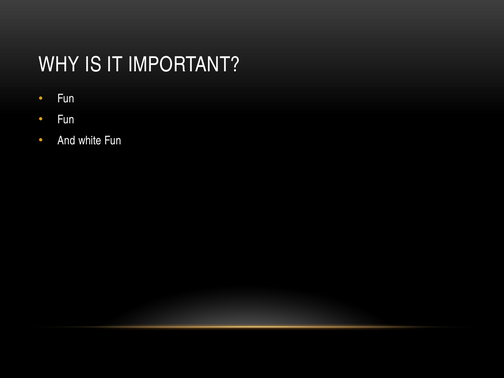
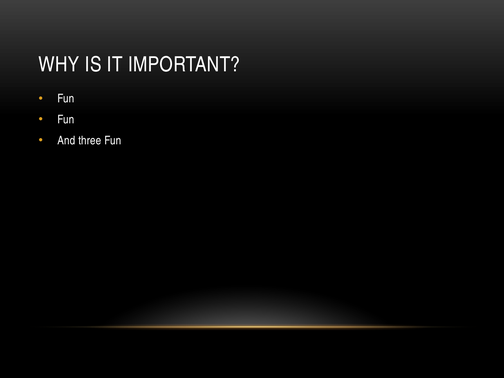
white: white -> three (90, 140)
